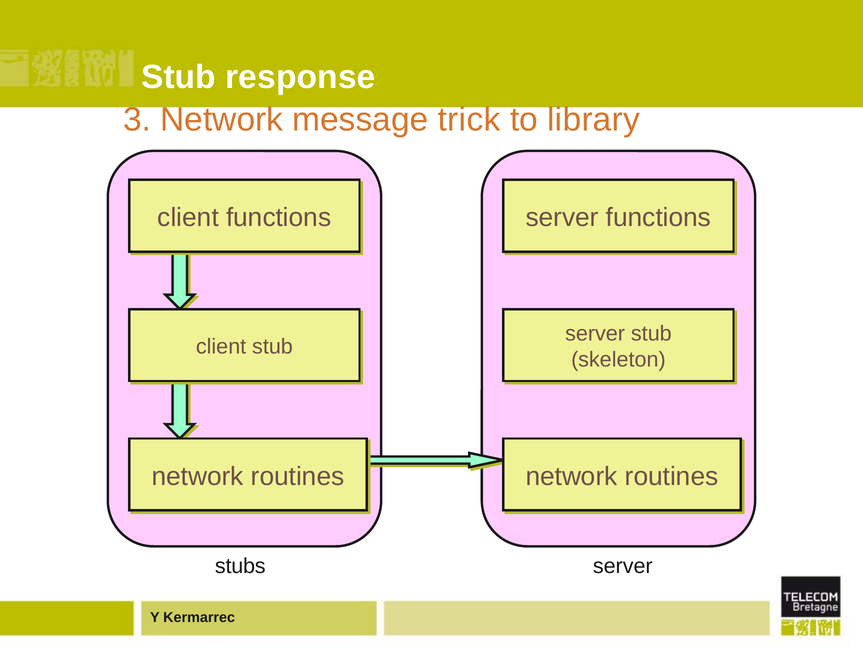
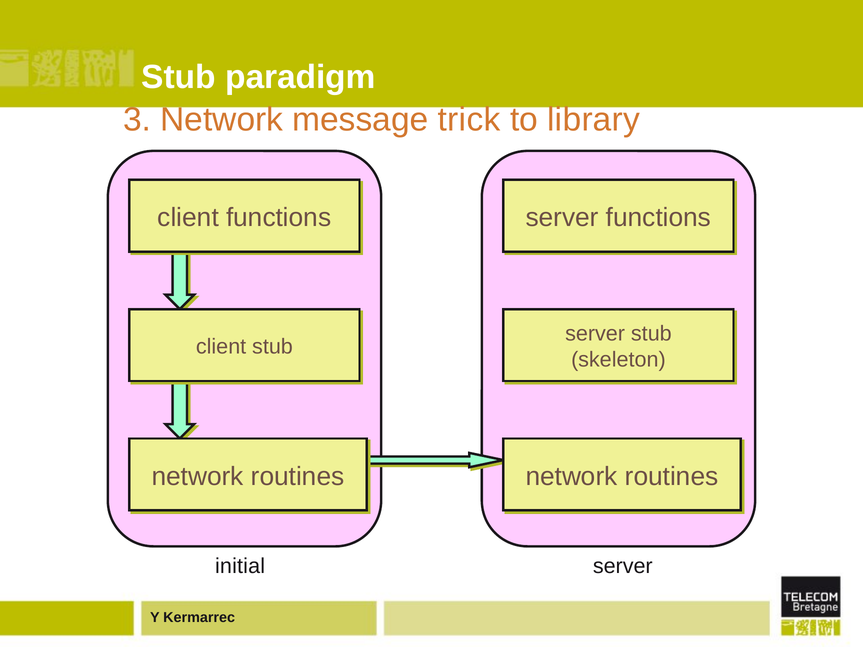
response: response -> paradigm (300, 77)
stubs: stubs -> initial (240, 567)
